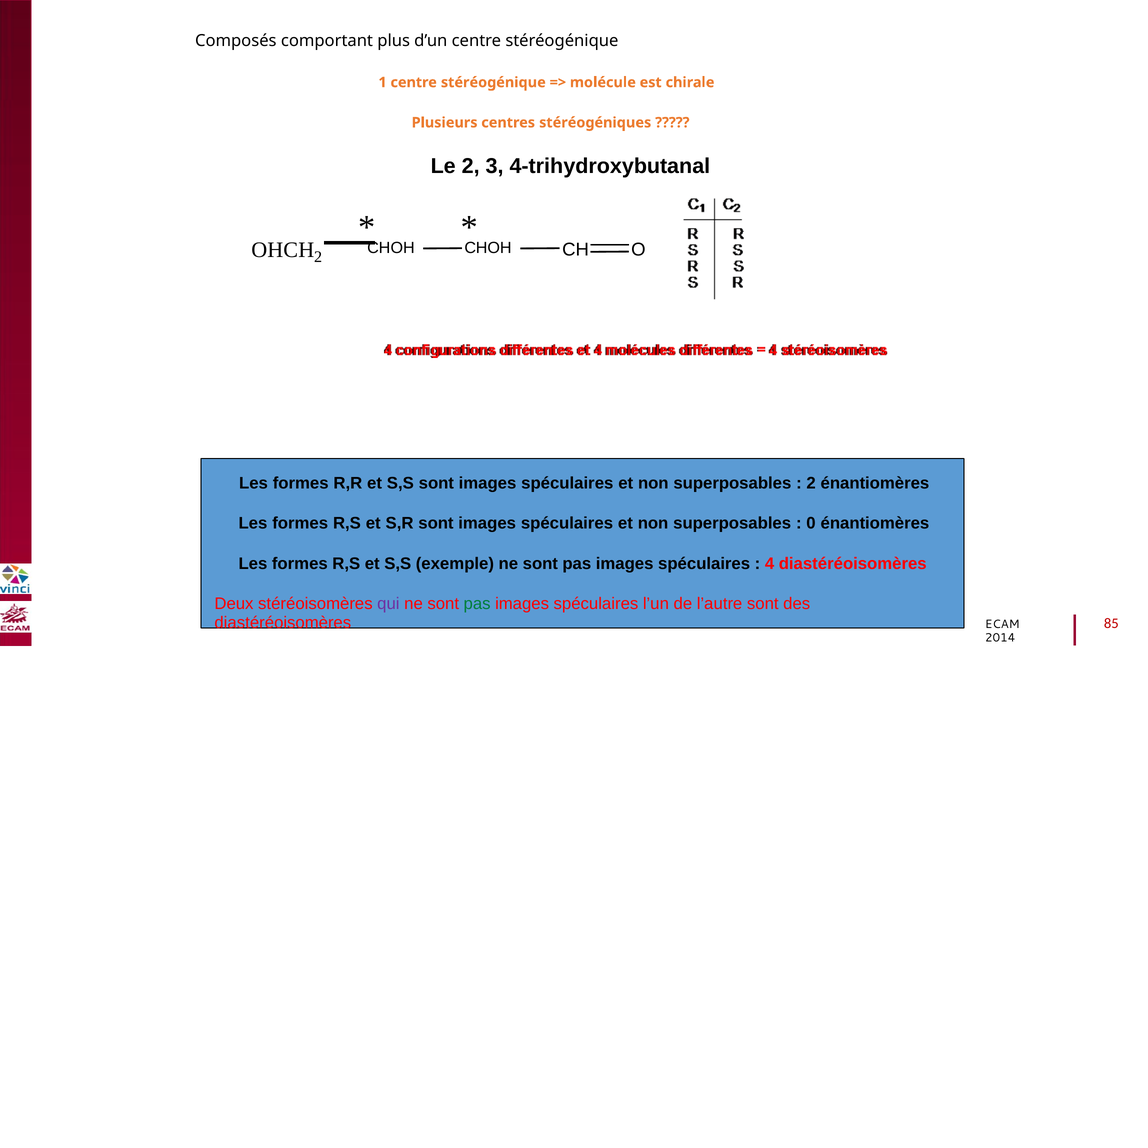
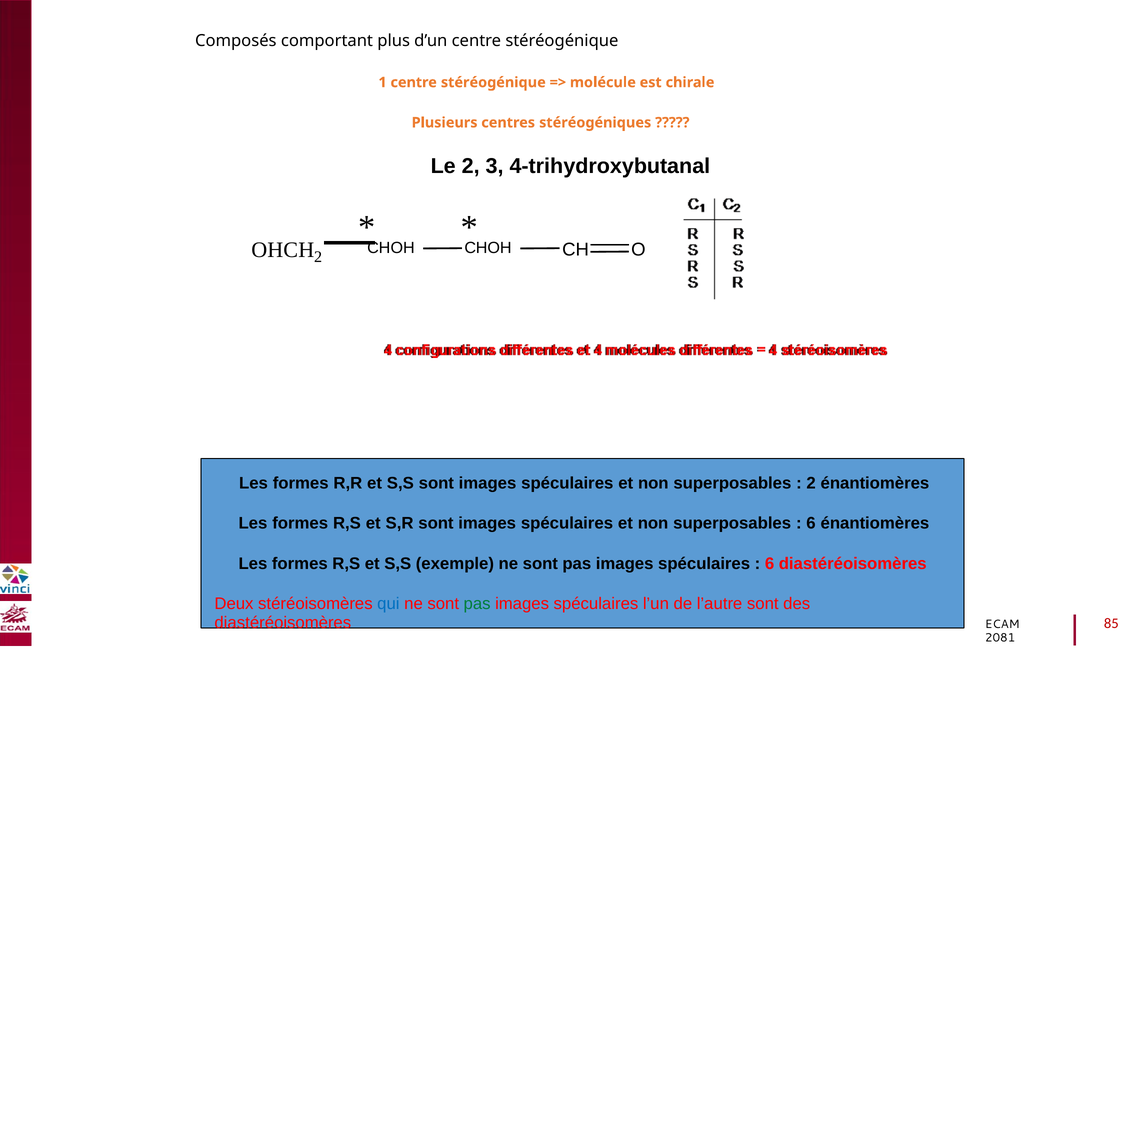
0: 0 -> 6 (811, 523)
4: 4 -> 6 (770, 564)
qui colour: purple -> blue (388, 604)
2014: 2014 -> 2081 (1000, 638)
